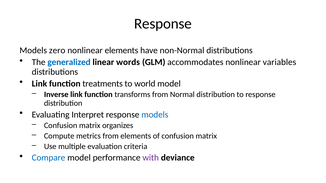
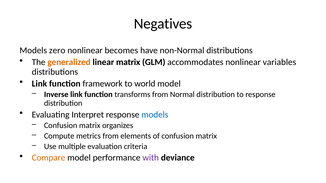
Response: Response -> Negatives (163, 24)
nonlinear elements: elements -> becomes (121, 50)
generalized colour: blue -> orange (69, 62)
linear words: words -> matrix (128, 62)
treatments: treatments -> framework (103, 84)
Compare colour: blue -> orange (49, 158)
